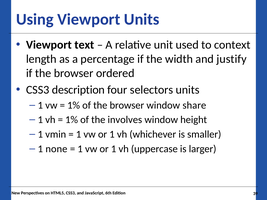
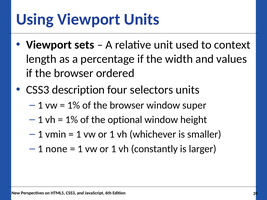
text: text -> sets (84, 45)
justify: justify -> values (232, 59)
share: share -> super (194, 105)
involves: involves -> optional (125, 120)
uppercase: uppercase -> constantly (154, 149)
